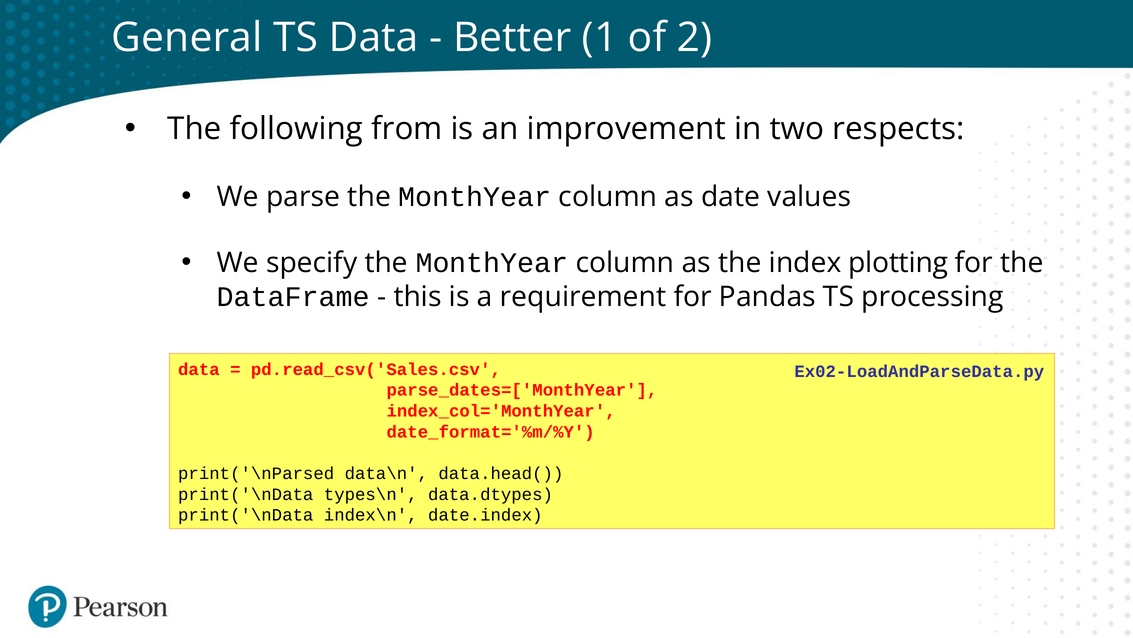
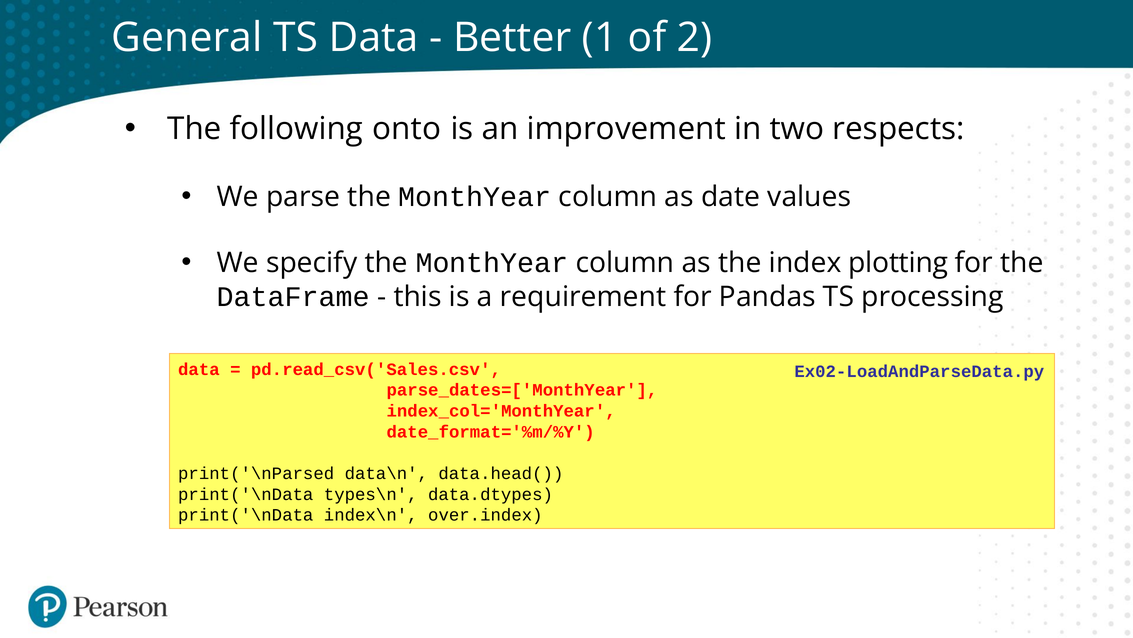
from: from -> onto (407, 129)
date.index: date.index -> over.index (485, 515)
